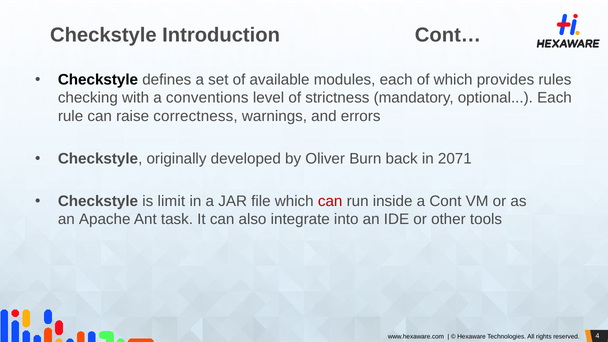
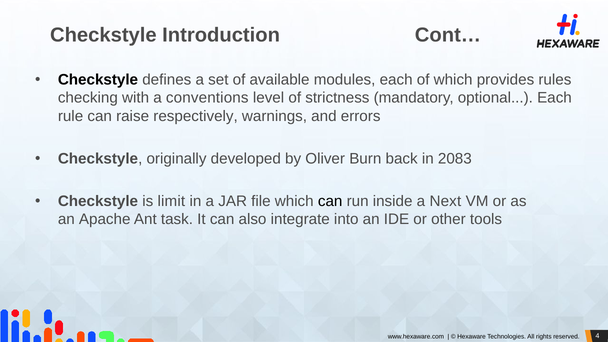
correctness: correctness -> respectively (196, 116)
2071: 2071 -> 2083 (455, 159)
can colour: red -> black (330, 201)
Cont: Cont -> Next (445, 201)
